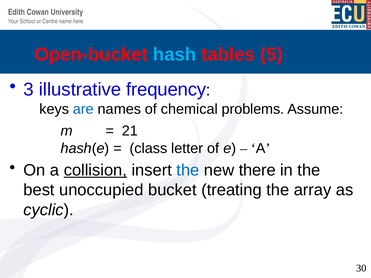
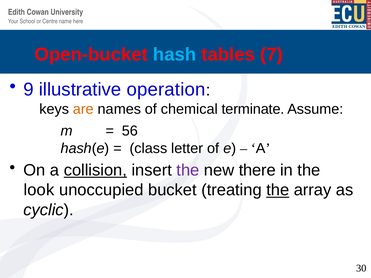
5: 5 -> 7 (271, 54)
3: 3 -> 9 (29, 90)
frequency: frequency -> operation (166, 90)
are colour: blue -> orange (83, 109)
problems: problems -> terminate (253, 109)
21: 21 -> 56 (130, 131)
the colour: blue -> purple (188, 170)
best: best -> look (39, 190)
the underline: none -> present (278, 190)
